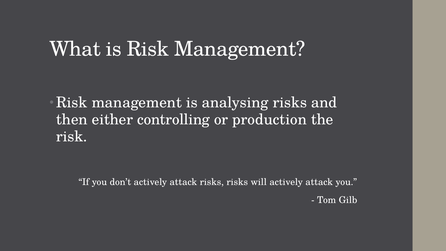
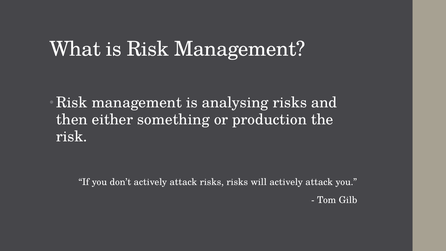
controlling: controlling -> something (174, 120)
